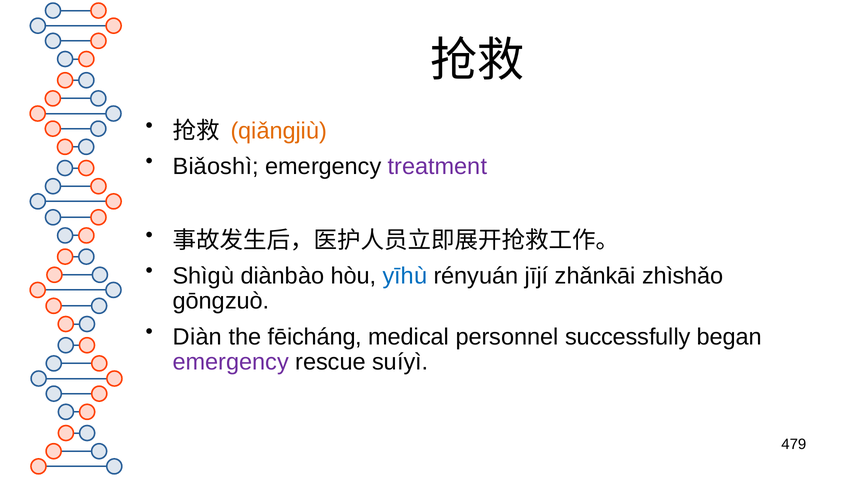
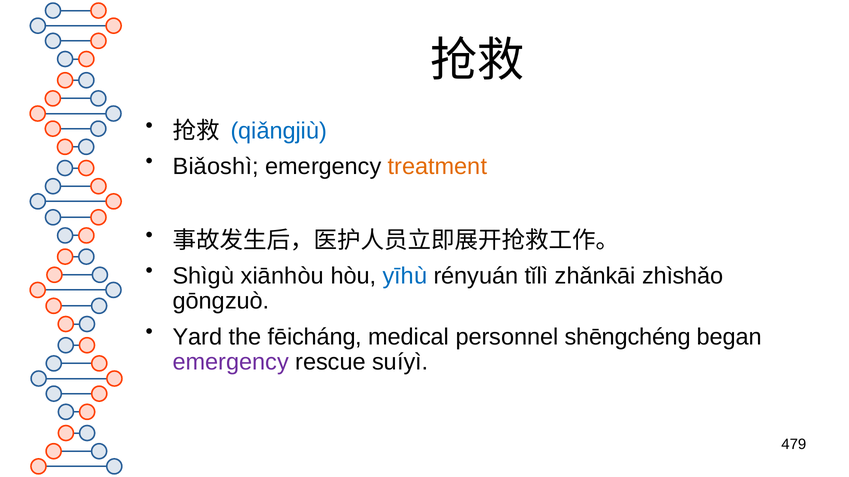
qiǎngjiù colour: orange -> blue (279, 131)
treatment colour: purple -> orange (437, 167)
diànbào: diànbào -> xiānhòu (282, 276)
jījí: jījí -> tǐlì (537, 276)
Diàn: Diàn -> Yard (198, 337)
successfully: successfully -> shēngchéng (628, 337)
